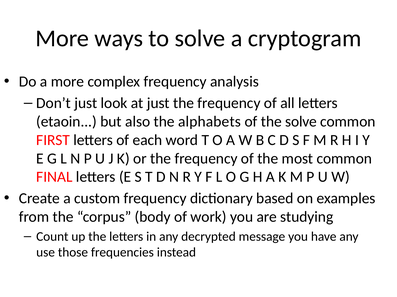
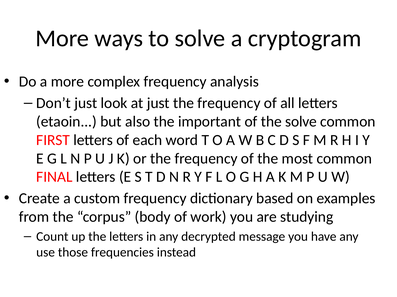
alphabets: alphabets -> important (210, 122)
